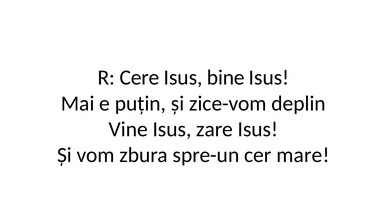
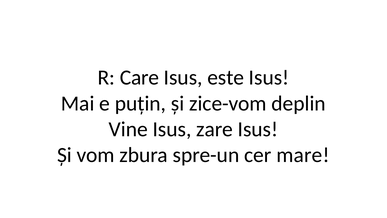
Cere: Cere -> Care (139, 77)
bine: bine -> este (226, 77)
